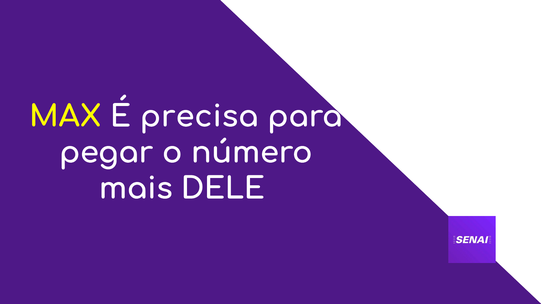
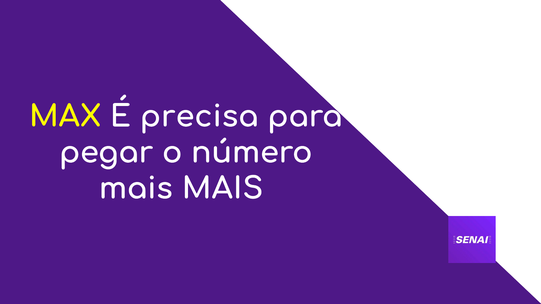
mais DELE: DELE -> MAIS (223, 189)
